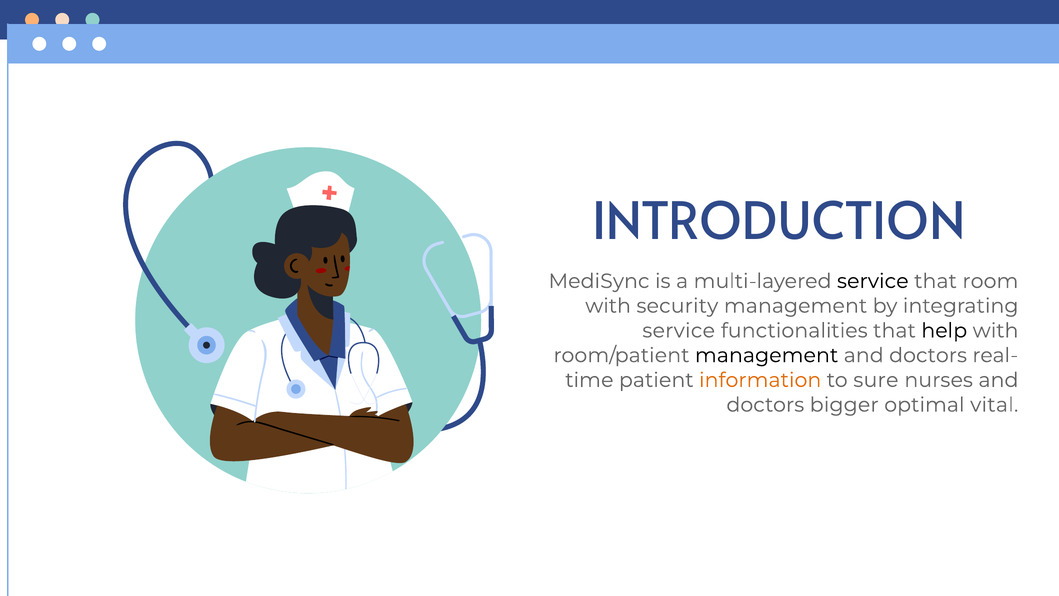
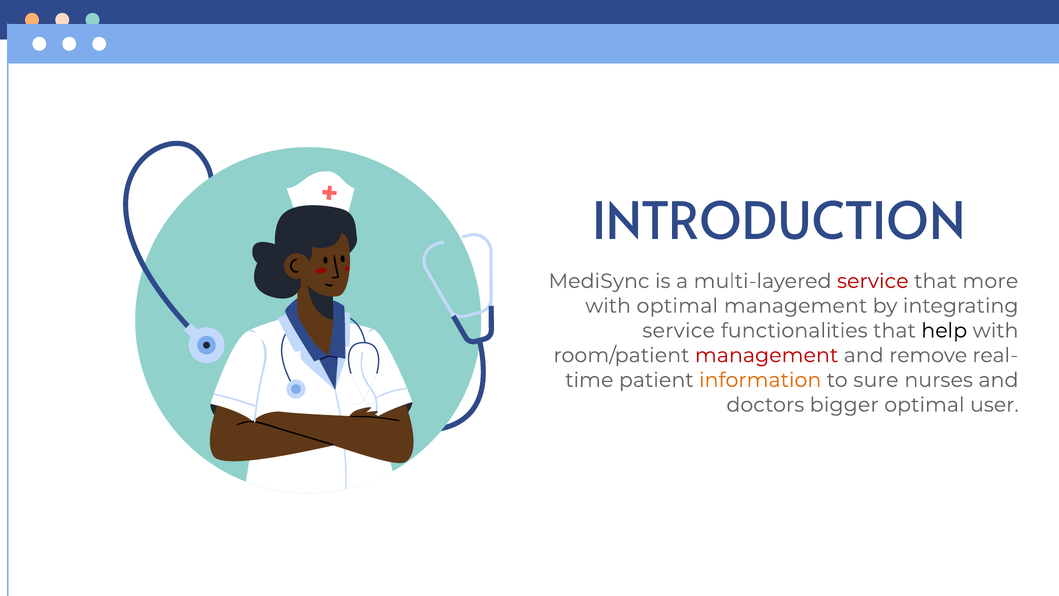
service colour: black -> red (873, 281)
room: room -> more (990, 281)
with security: security -> optimal (677, 306)
management colour: black -> red (767, 355)
doctors: doctors -> remove (928, 355)
vital: vital -> user (994, 405)
